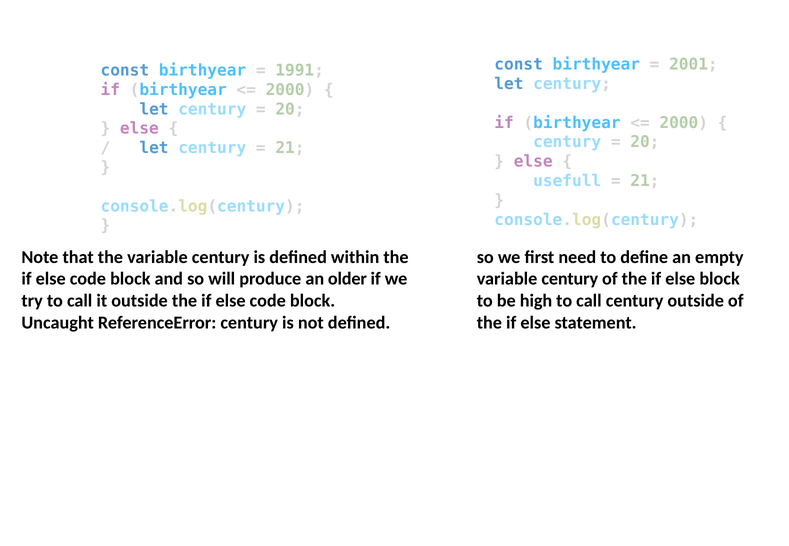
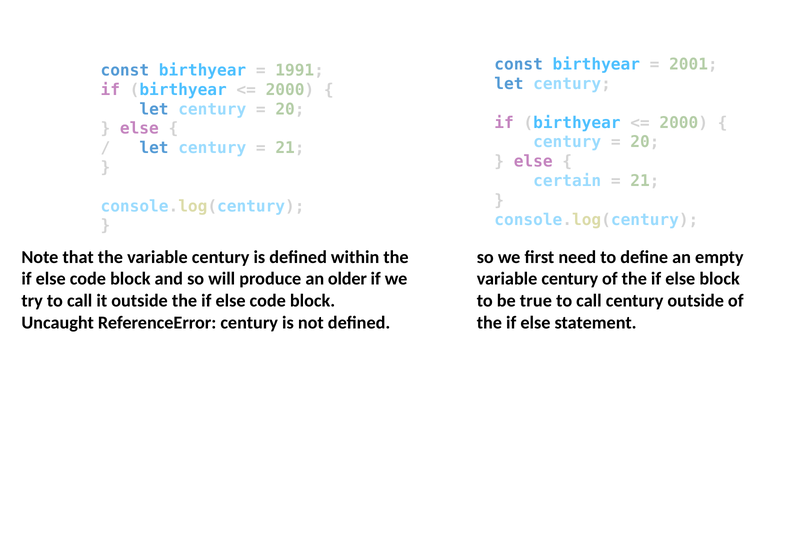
usefull: usefull -> certain (567, 181)
high: high -> true (536, 301)
